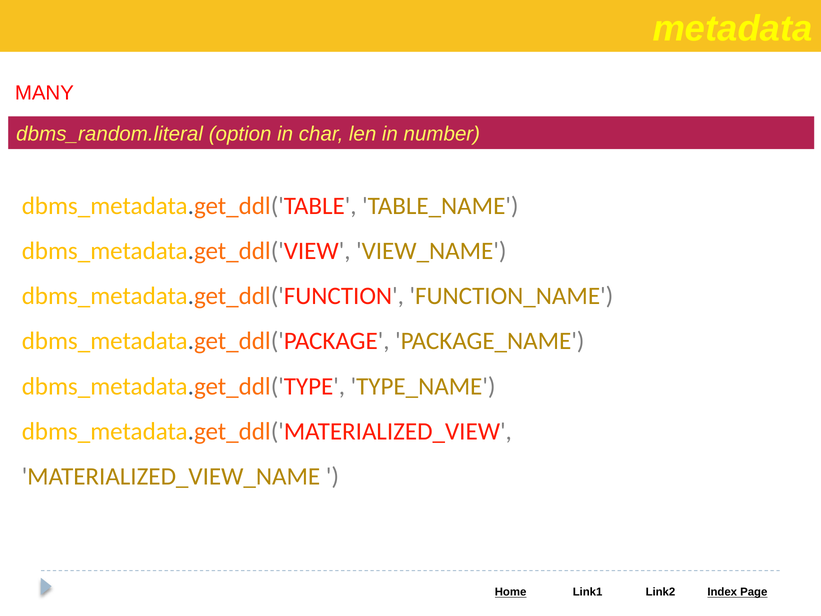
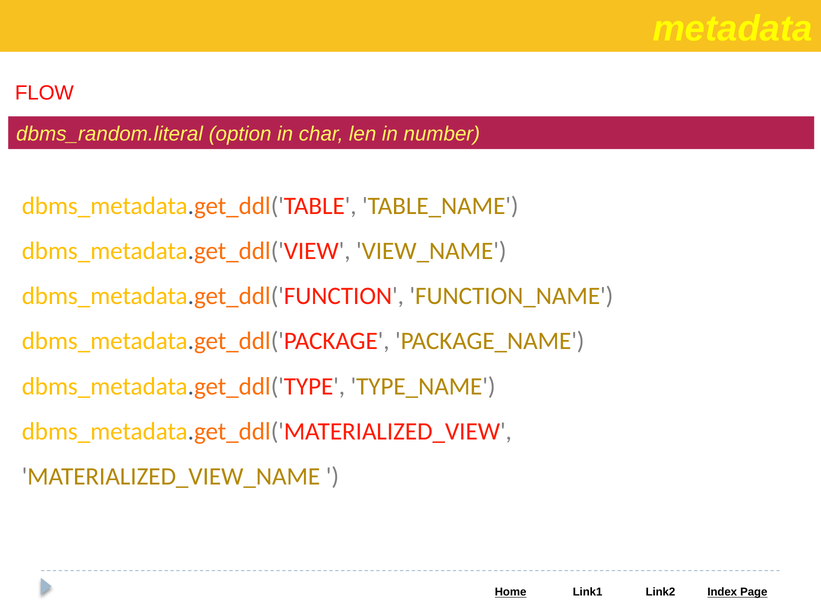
MANY: MANY -> FLOW (44, 93)
